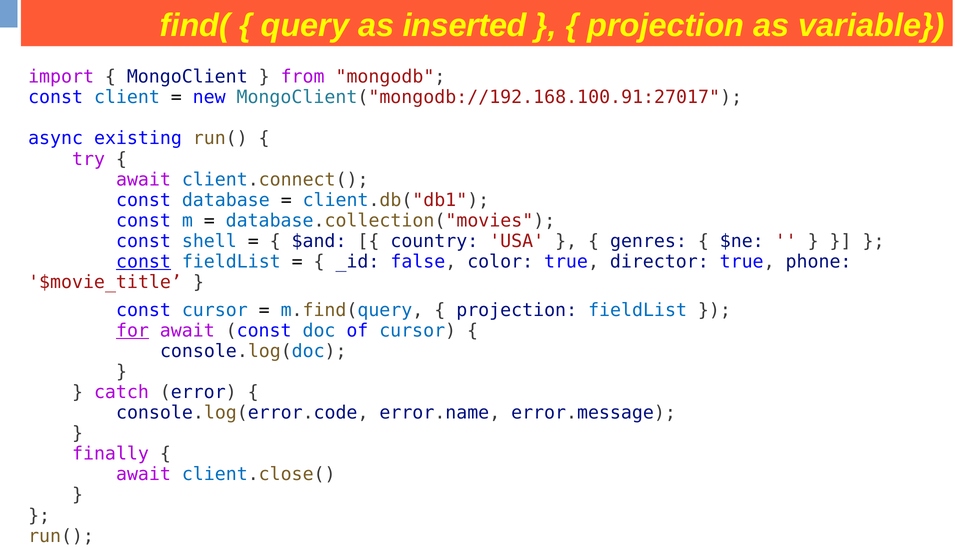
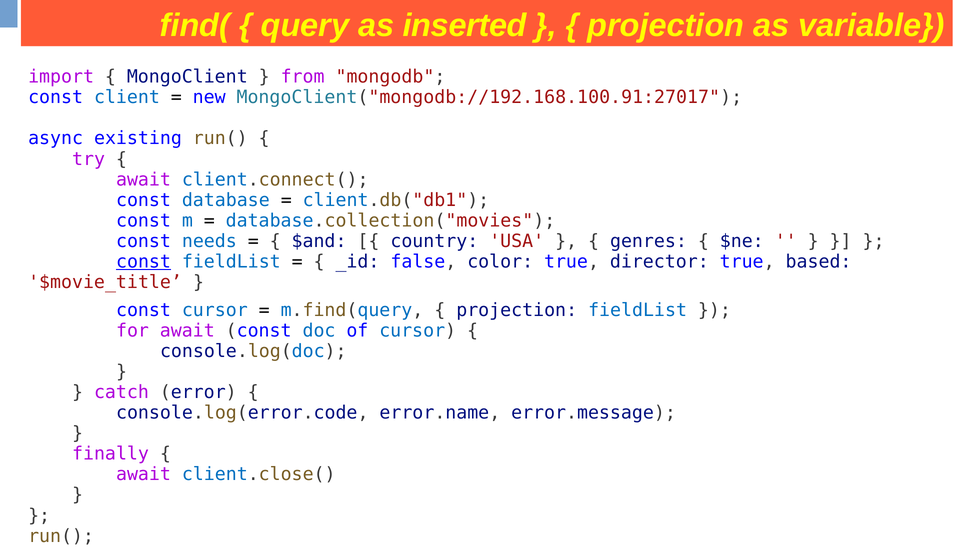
shell: shell -> needs (209, 241)
phone: phone -> based (819, 262)
for underline: present -> none (133, 331)
